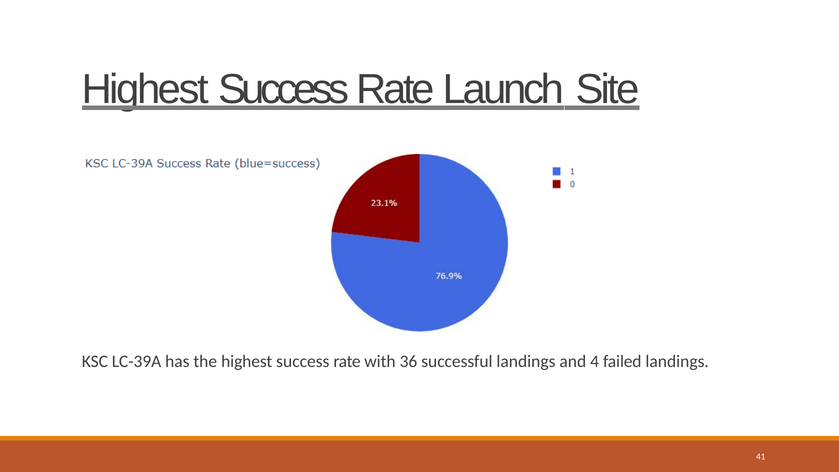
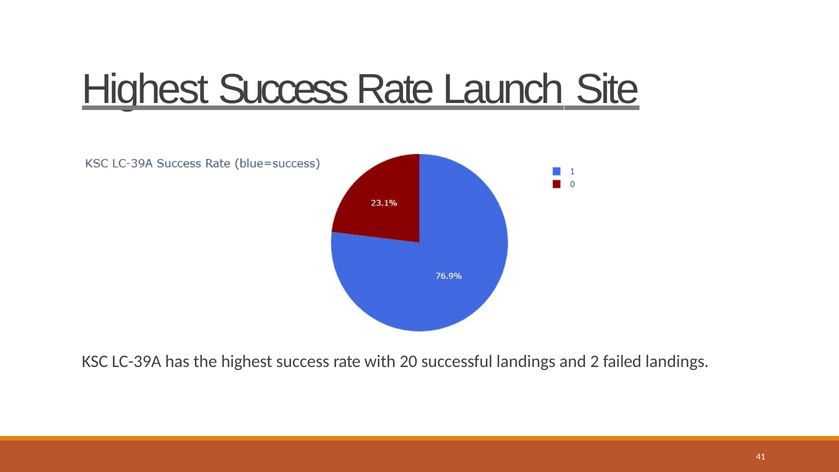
36: 36 -> 20 (408, 361)
4: 4 -> 2 (595, 361)
